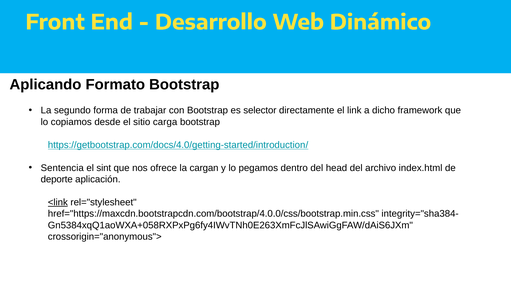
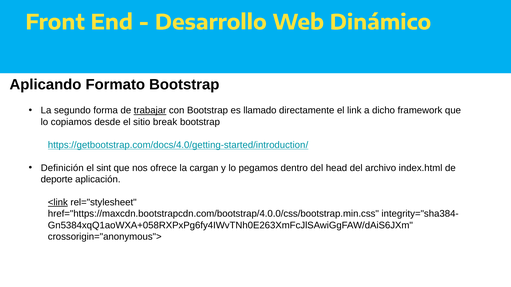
trabajar underline: none -> present (150, 111)
selector: selector -> llamado (260, 111)
carga: carga -> break (165, 122)
Sentencia: Sentencia -> Definición (62, 168)
